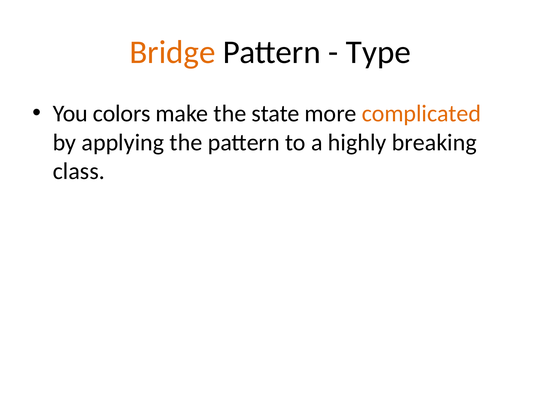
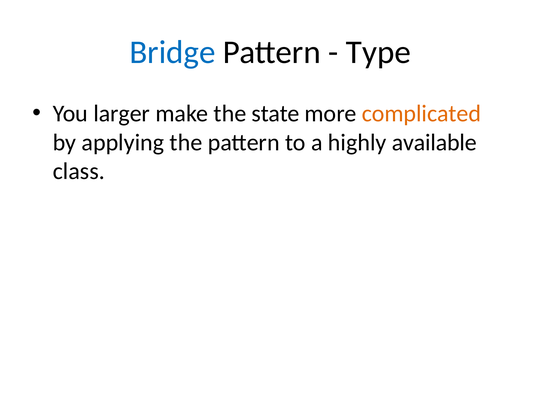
Bridge colour: orange -> blue (172, 52)
colors: colors -> larger (122, 113)
breaking: breaking -> available (434, 142)
